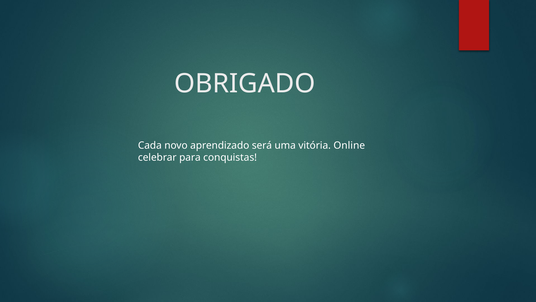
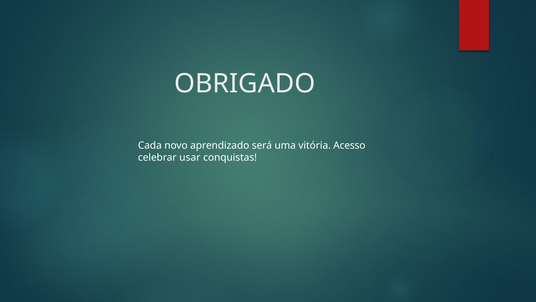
Online: Online -> Acesso (349, 145)
para: para -> usar (190, 157)
